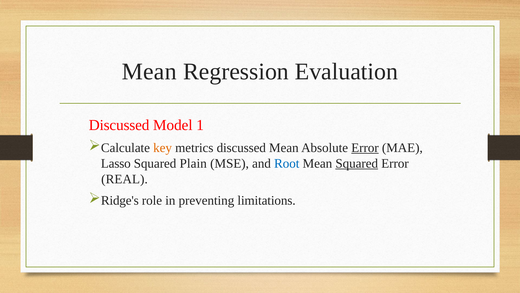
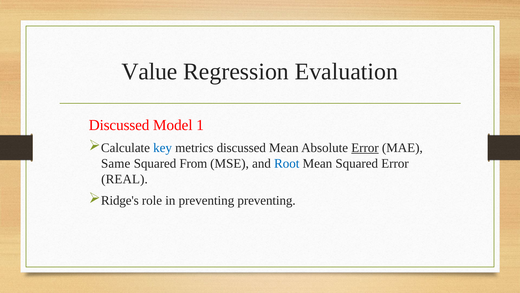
Mean: Mean -> Value (149, 71)
key colour: orange -> blue (163, 148)
Lasso: Lasso -> Same (116, 163)
Plain: Plain -> From (193, 163)
Squared underline: present -> none (357, 163)
preventing limitations: limitations -> preventing (267, 200)
